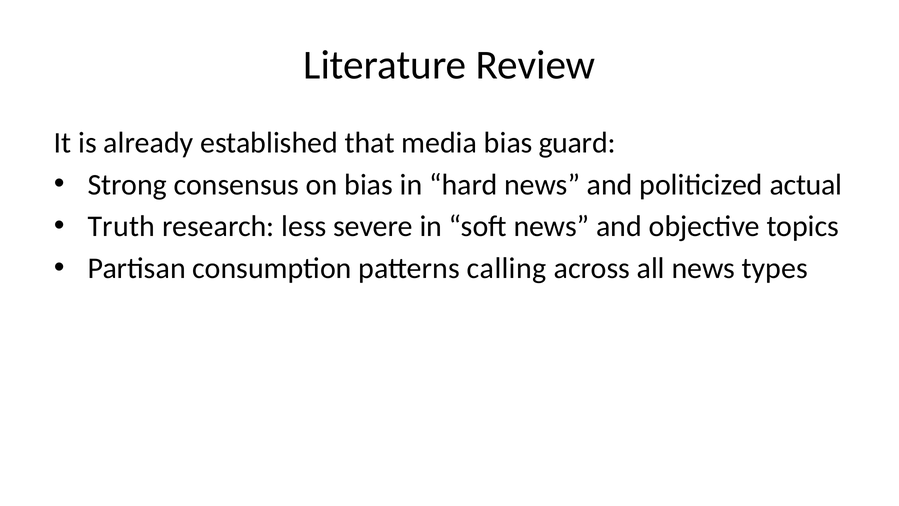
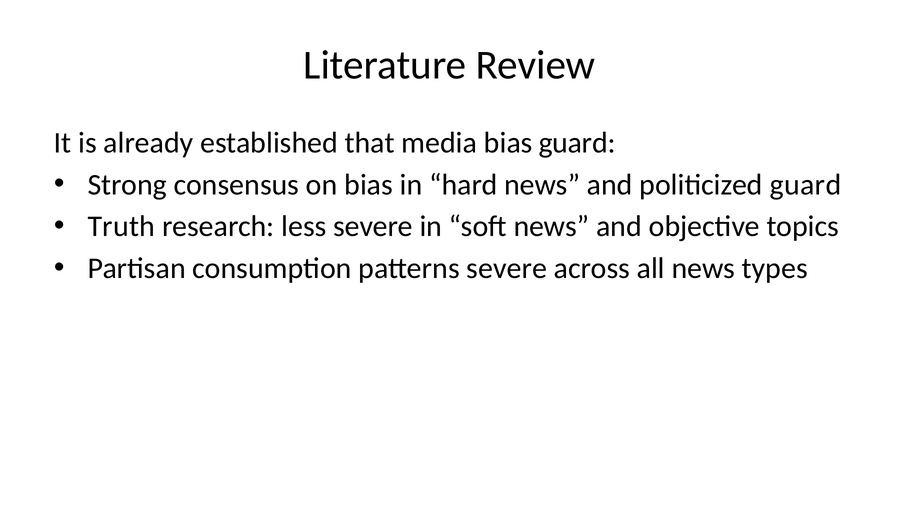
politicized actual: actual -> guard (806, 185)
patterns calling: calling -> severe (507, 268)
